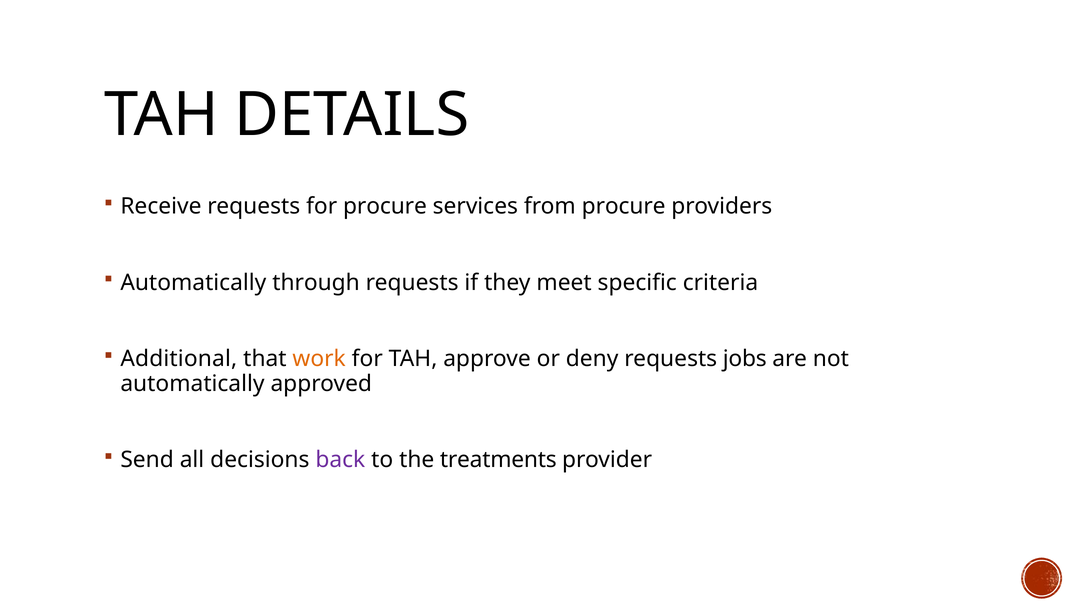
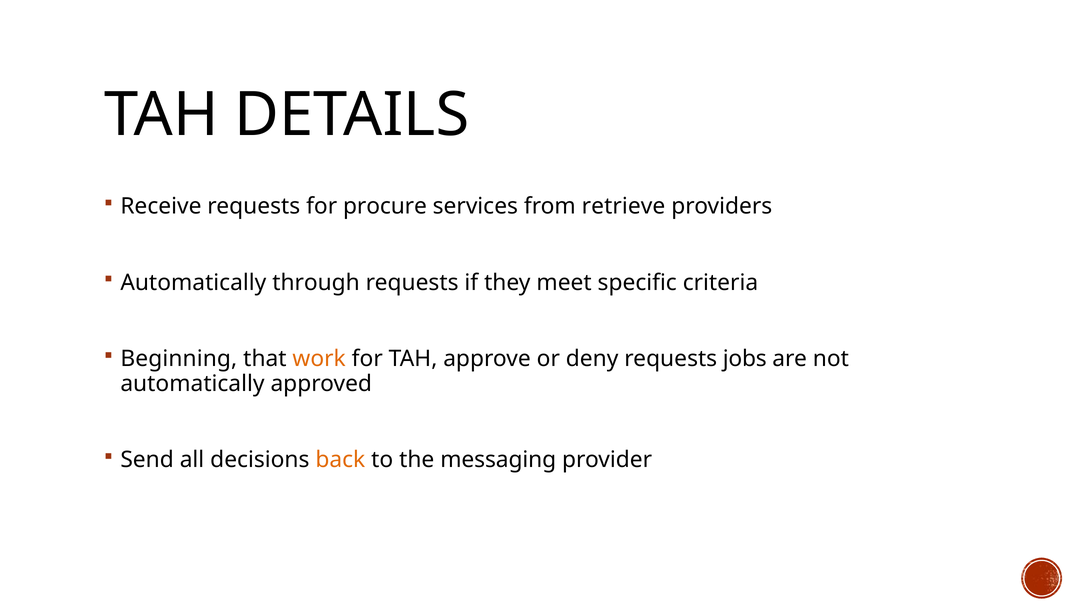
from procure: procure -> retrieve (624, 206)
Additional: Additional -> Beginning (179, 359)
back colour: purple -> orange (340, 460)
treatments: treatments -> messaging (498, 460)
